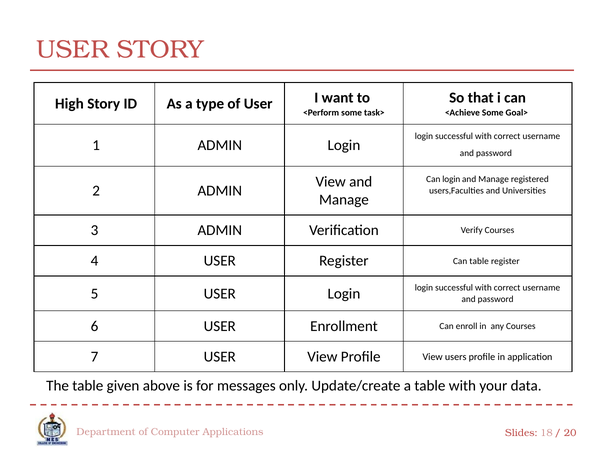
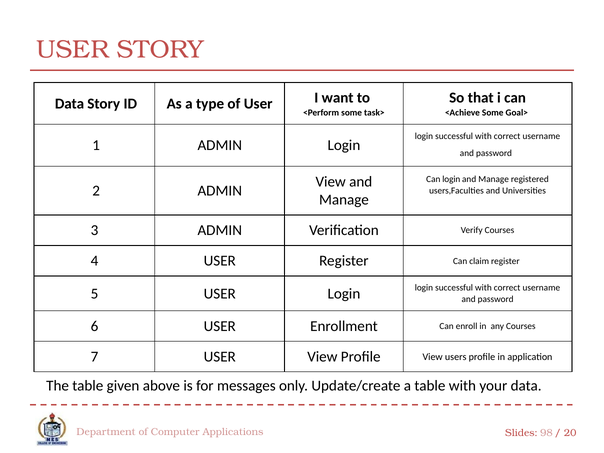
High: High -> Data (70, 104)
Can table: table -> claim (479, 261)
18: 18 -> 98 (546, 433)
